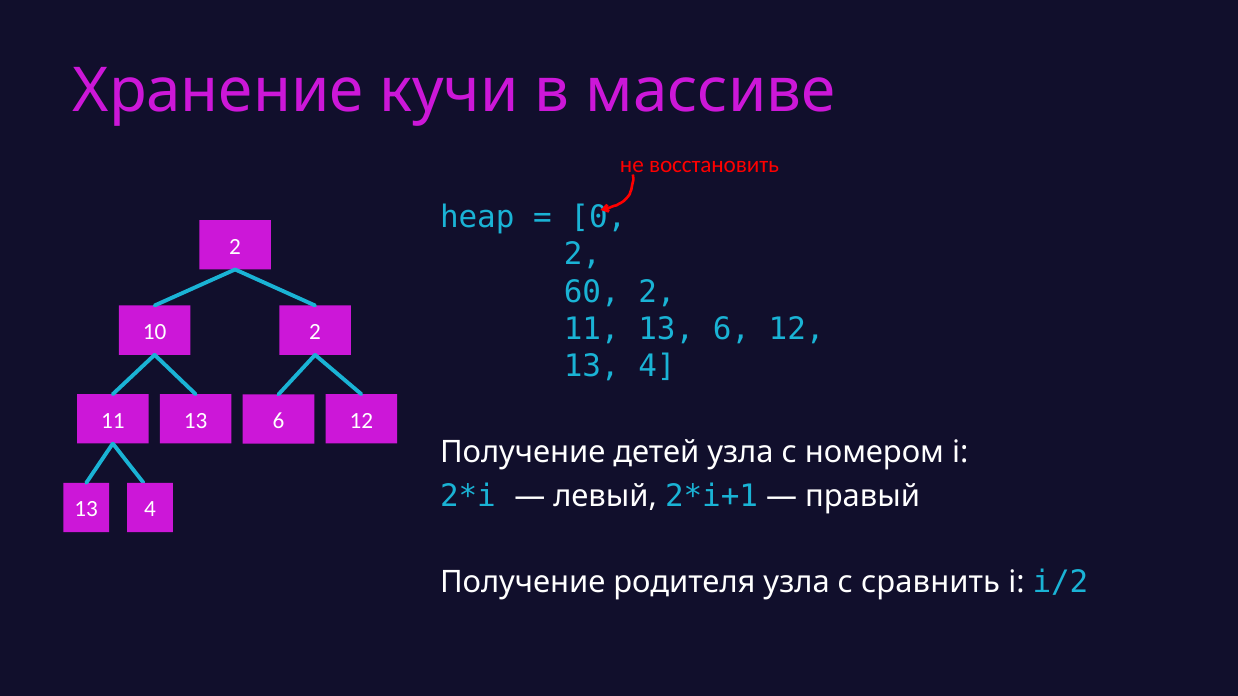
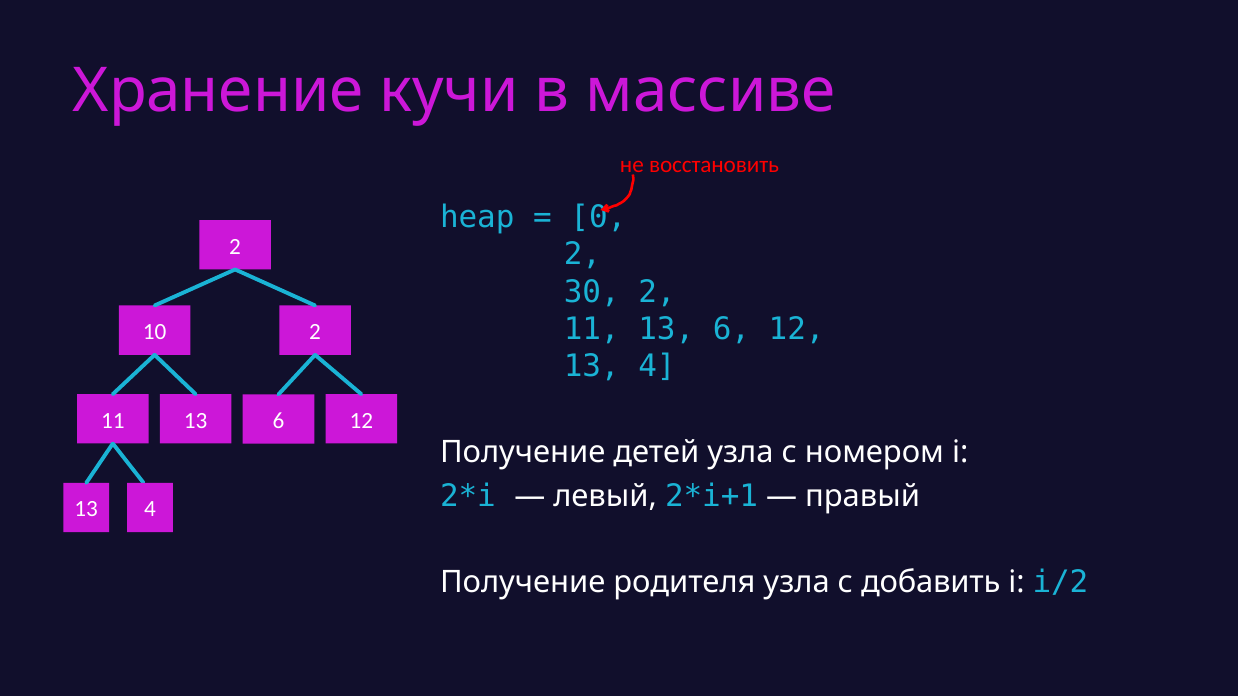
60: 60 -> 30 (592, 292)
сравнить: сравнить -> добавить (931, 583)
